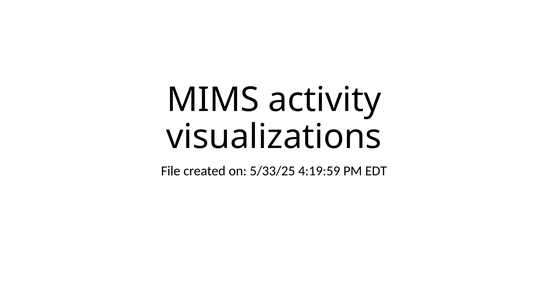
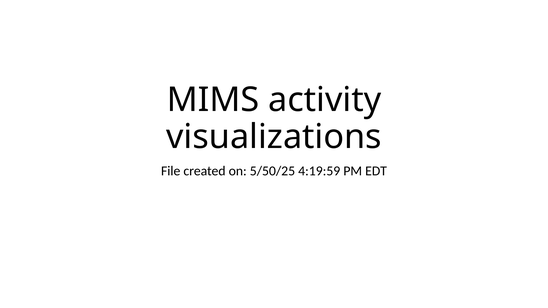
5/33/25: 5/33/25 -> 5/50/25 (272, 171)
